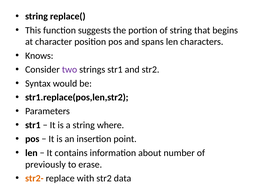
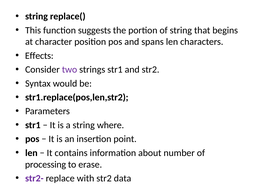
Knows: Knows -> Effects (39, 56)
previously: previously -> processing (46, 165)
str2- colour: orange -> purple (34, 179)
